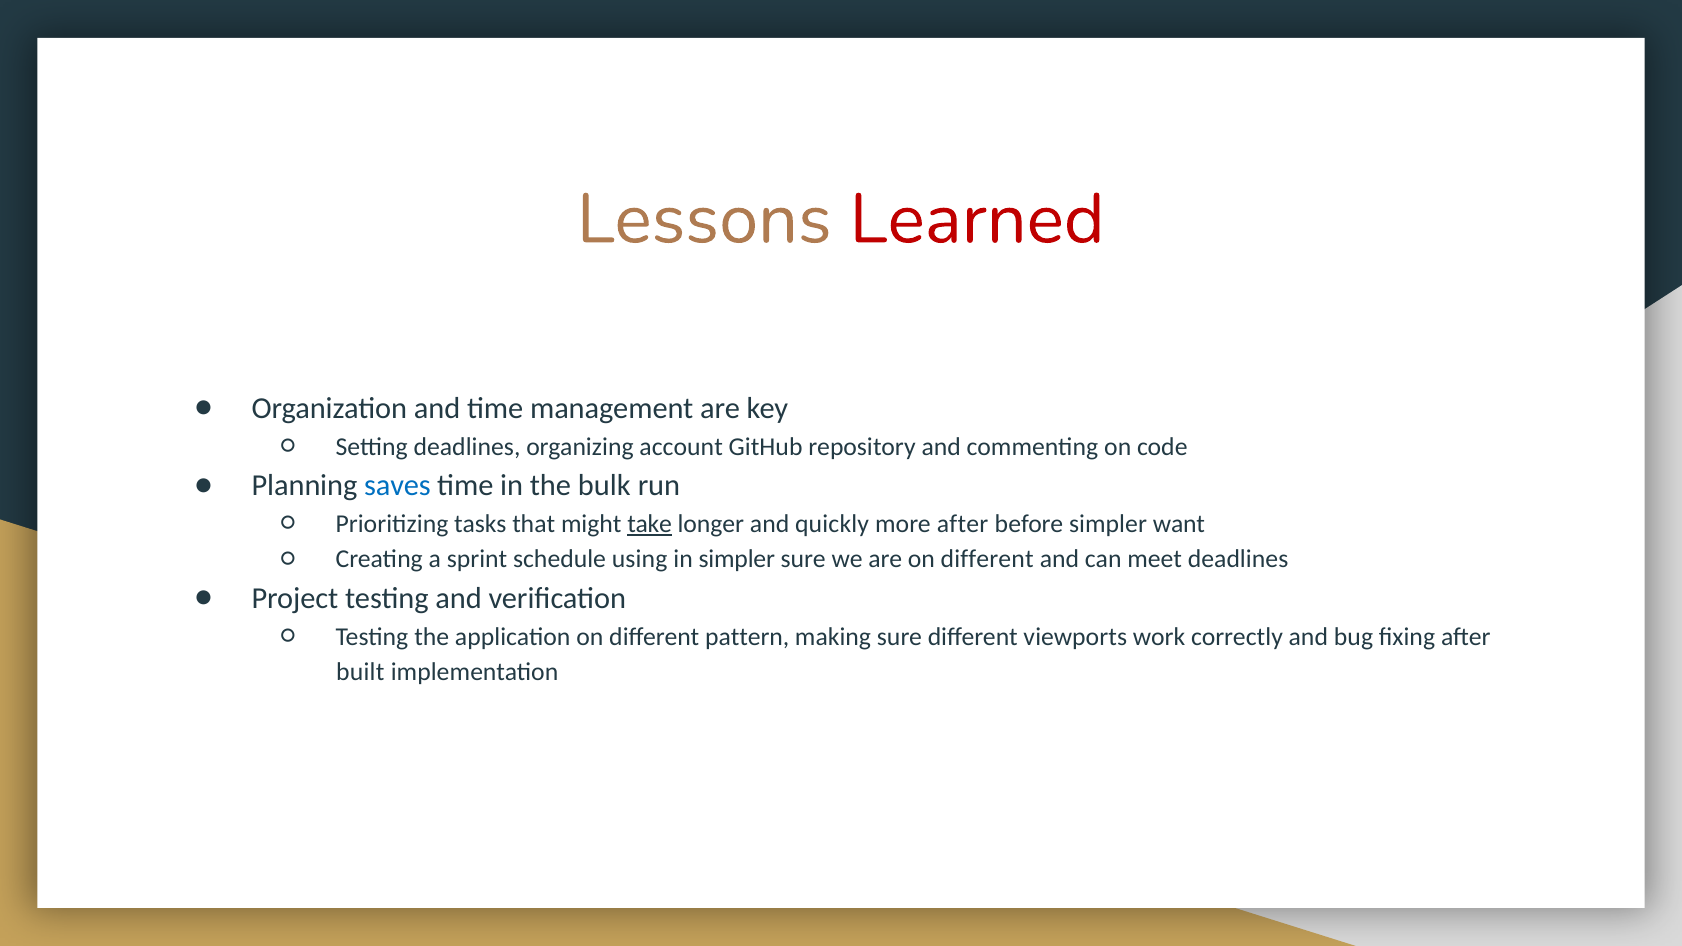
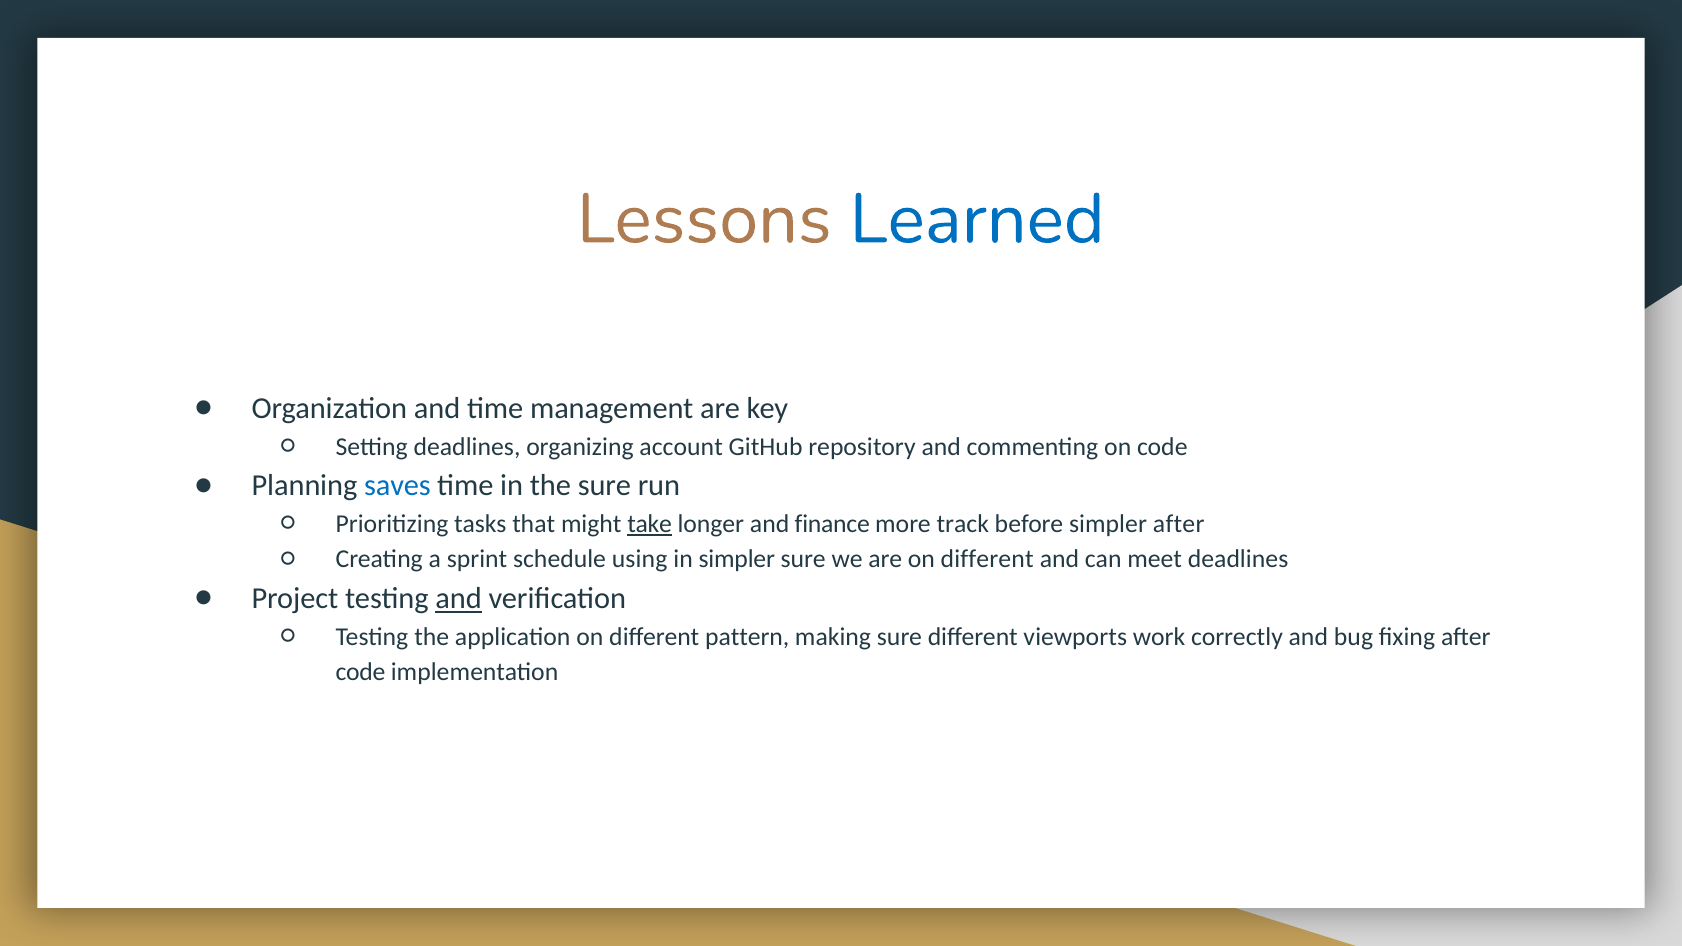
Learned colour: red -> blue (977, 219)
the bulk: bulk -> sure (604, 486)
quickly: quickly -> finance (832, 524)
more after: after -> track (963, 524)
simpler want: want -> after (1179, 524)
and underline: none -> present (459, 599)
built: built -> code (360, 672)
